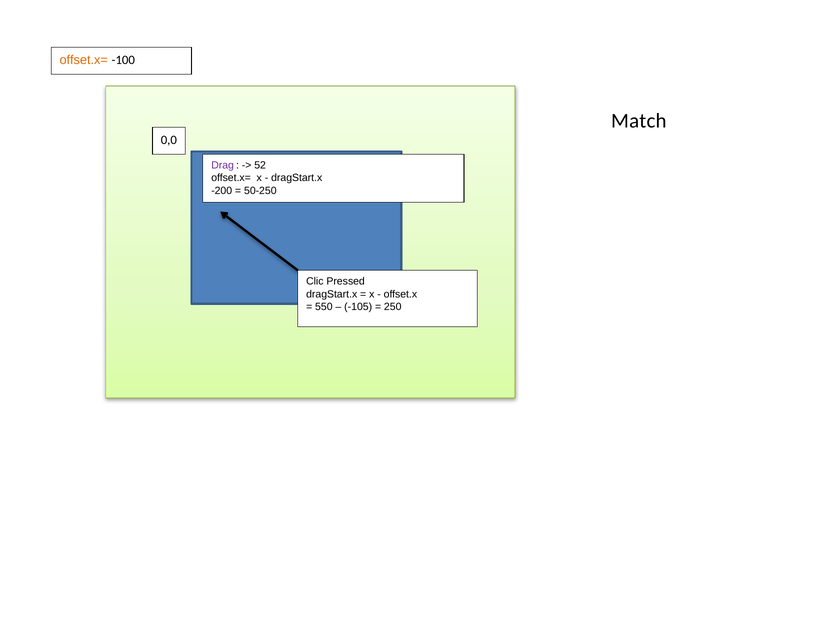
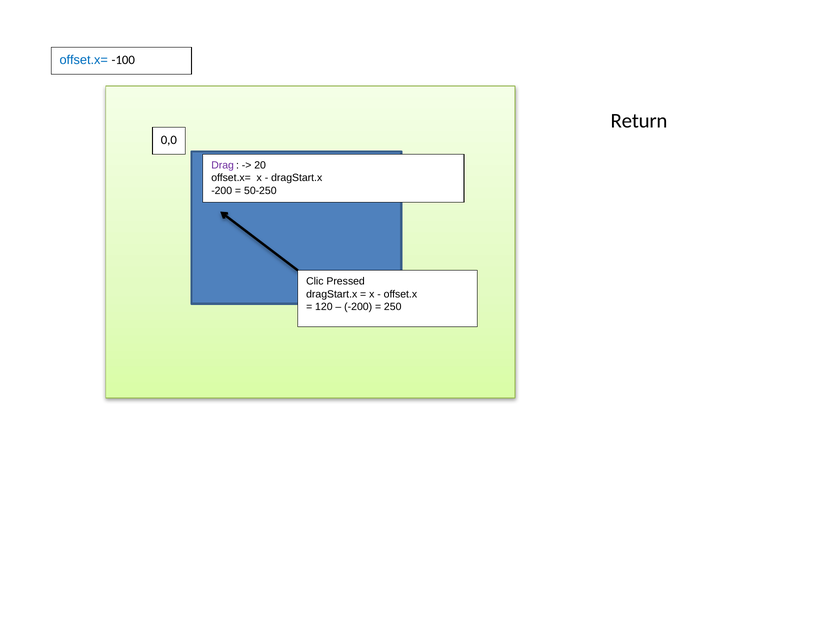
offset.x= colour: orange -> blue (84, 60)
Match: Match -> Return (639, 121)
52: 52 -> 20 (260, 165)
550: 550 -> 120 (324, 307)
-105: -105 -> -200 (358, 307)
